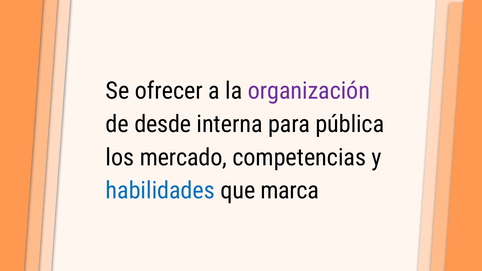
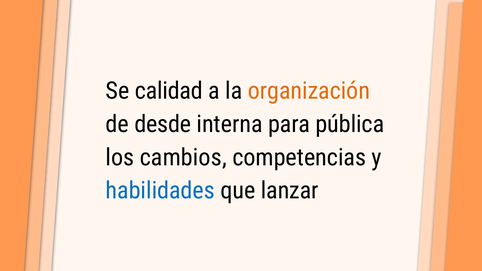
ofrecer: ofrecer -> calidad (169, 91)
organización colour: purple -> orange (309, 91)
mercado: mercado -> cambios (183, 157)
marca: marca -> lanzar (290, 191)
